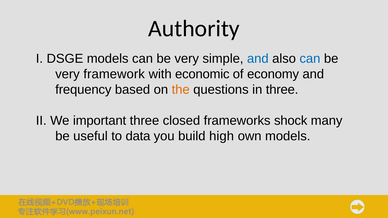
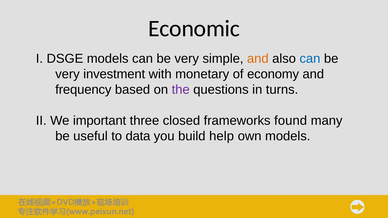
Authority: Authority -> Economic (194, 29)
and colour: blue -> orange (258, 59)
framework: framework -> investment (114, 74)
economic: economic -> monetary (202, 74)
the colour: orange -> purple (181, 90)
in three: three -> turns (282, 90)
shock: shock -> found (291, 121)
high: high -> help (222, 136)
